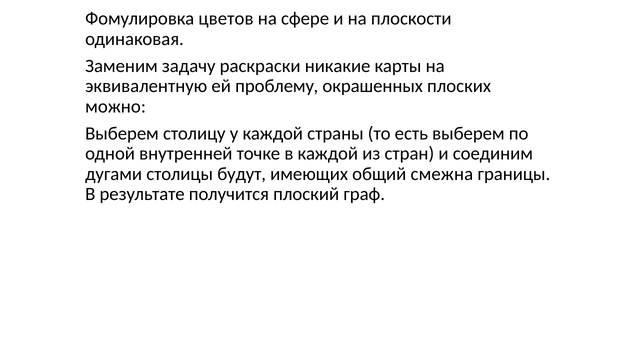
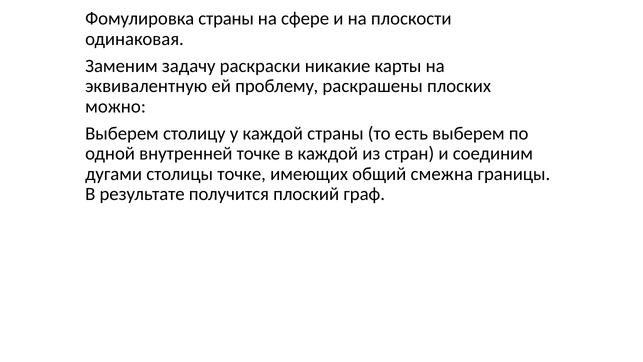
Фомулировка цветов: цветов -> страны (226, 19)
окрашенных: окрашенных -> раскрашены (373, 86)
столицы будут: будут -> точке (242, 174)
